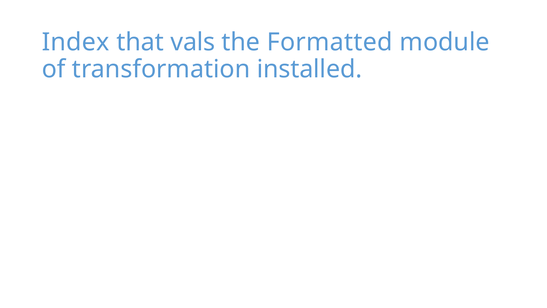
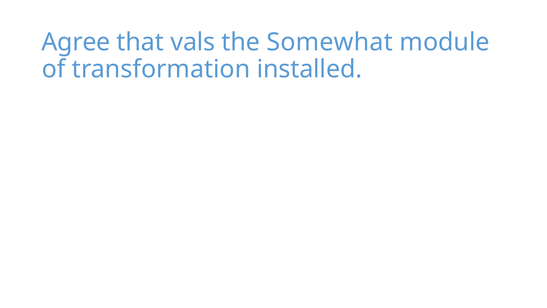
Index: Index -> Agree (76, 42)
Formatted: Formatted -> Somewhat (330, 42)
